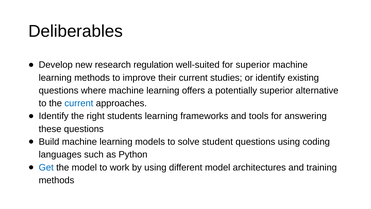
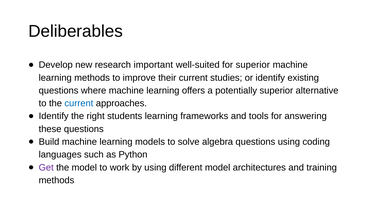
regulation: regulation -> important (153, 65)
student: student -> algebra (218, 142)
Get colour: blue -> purple (46, 167)
